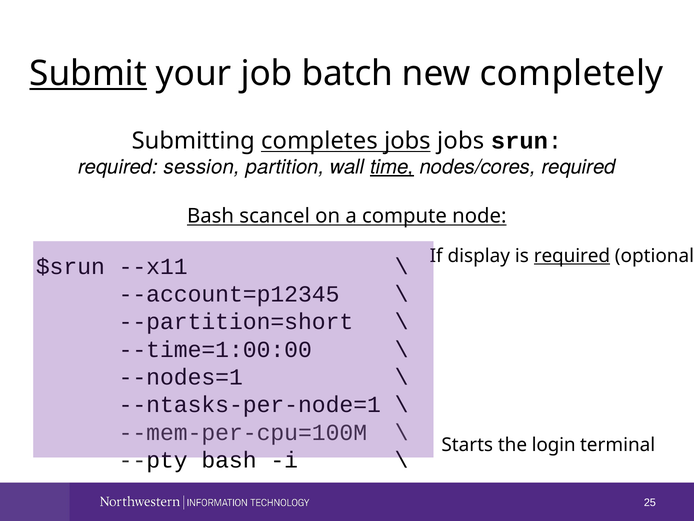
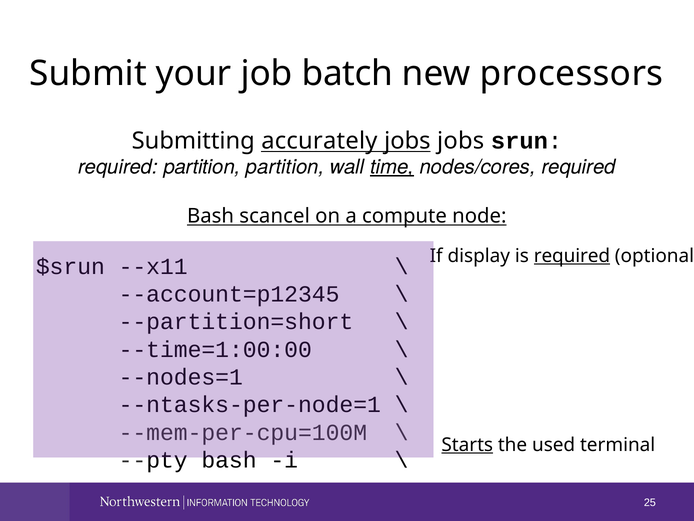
Submit underline: present -> none (88, 74)
completely: completely -> processors (571, 74)
completes: completes -> accurately (319, 141)
required session: session -> partition (202, 167)
Starts underline: none -> present (467, 444)
login: login -> used (554, 444)
